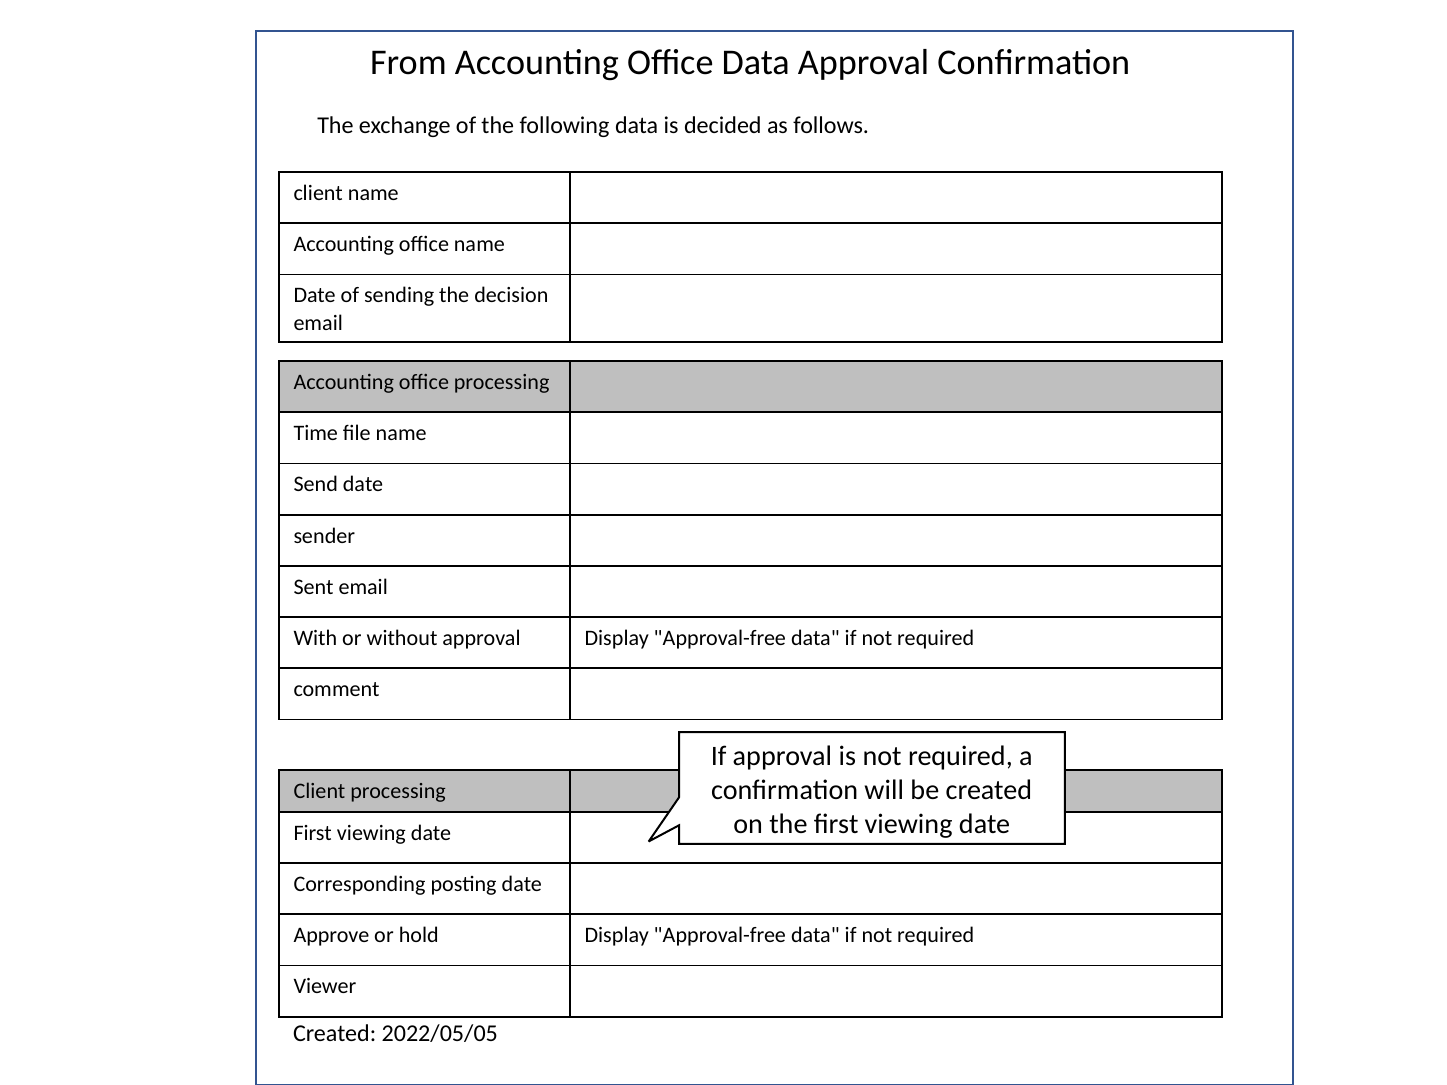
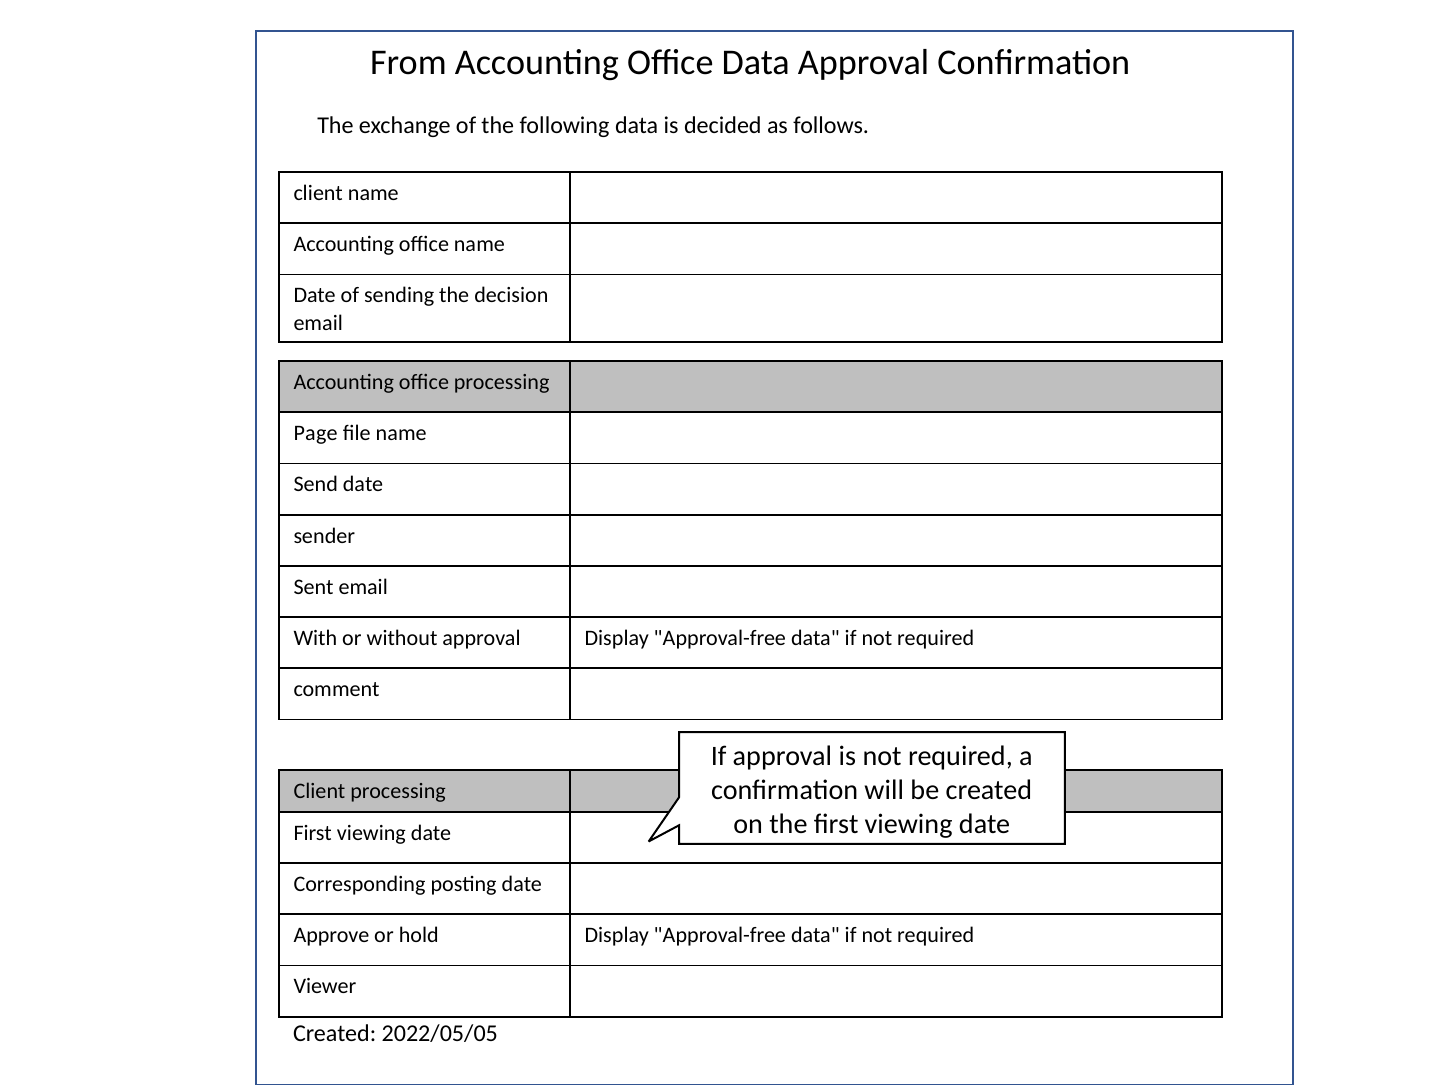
Time: Time -> Page (316, 434)
